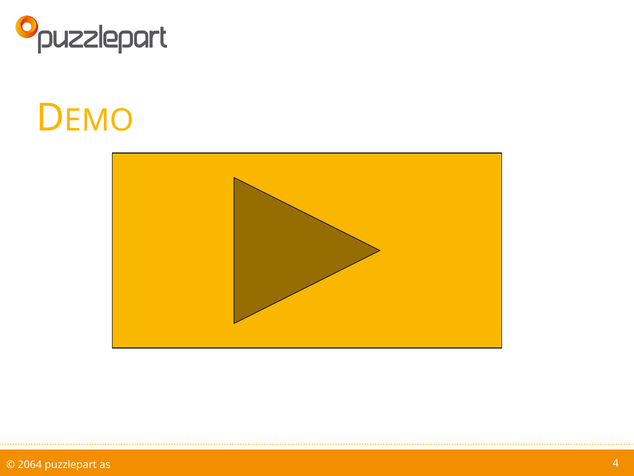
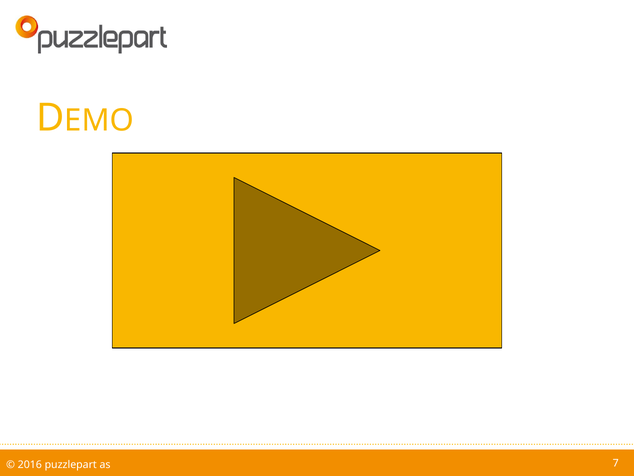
2064: 2064 -> 2016 (30, 464)
4: 4 -> 7 (616, 463)
